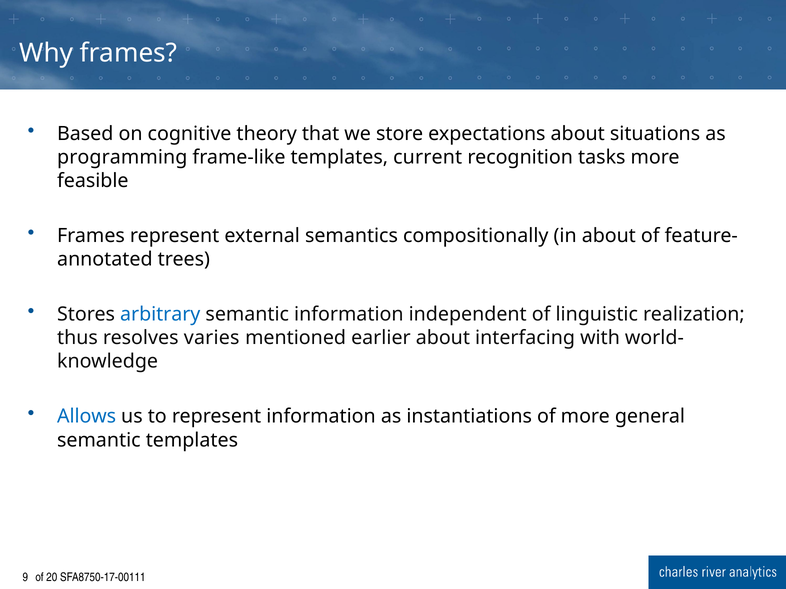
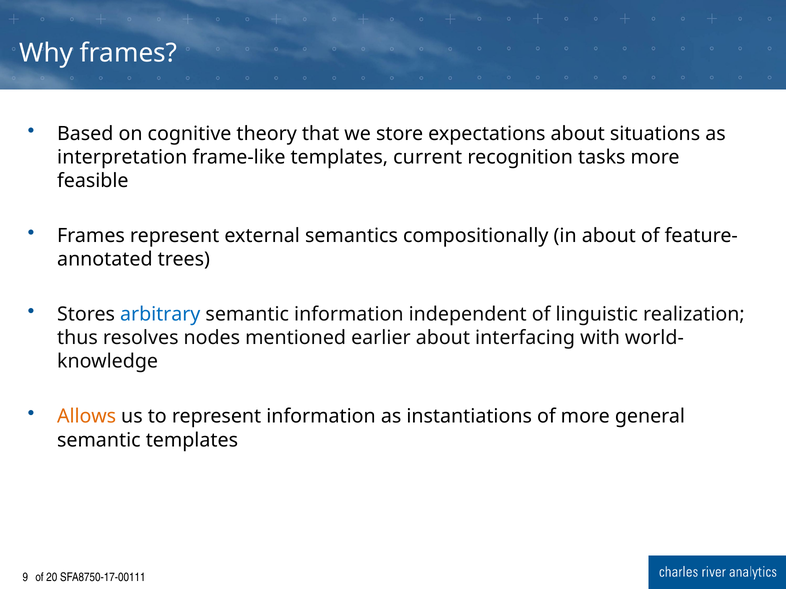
programming: programming -> interpretation (122, 157)
varies: varies -> nodes (212, 338)
Allows colour: blue -> orange (87, 417)
